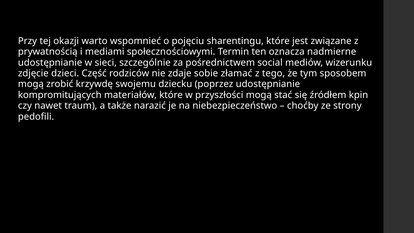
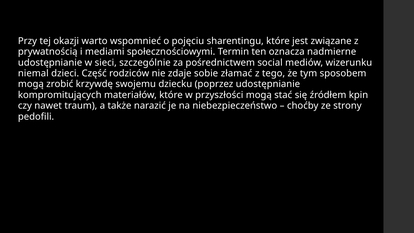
zdjęcie: zdjęcie -> niemal (33, 73)
